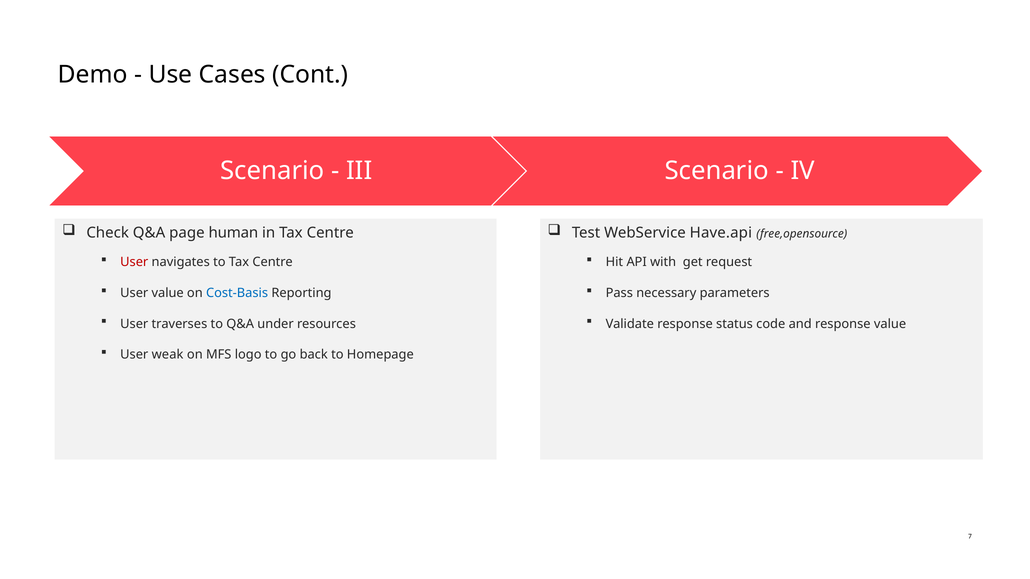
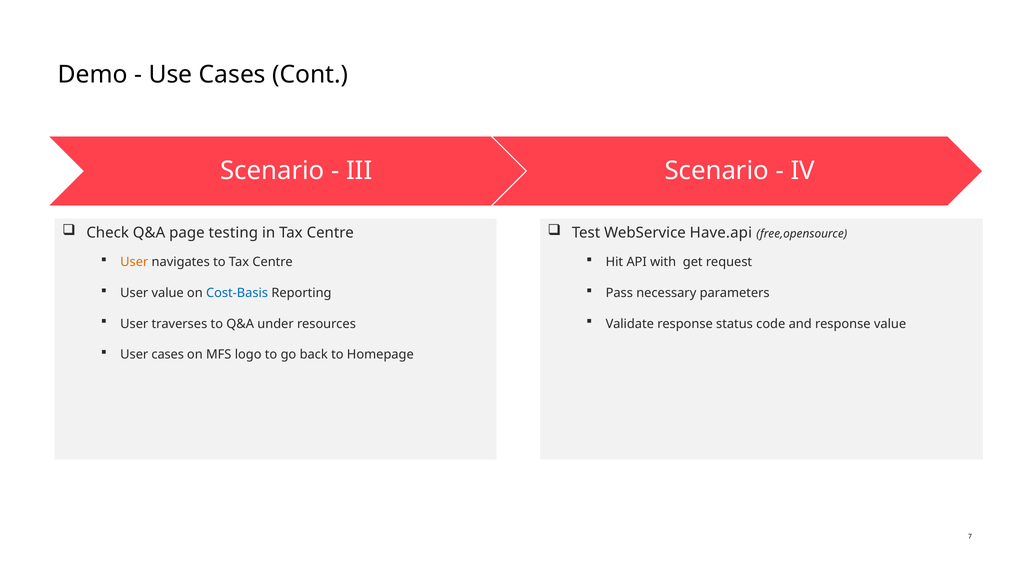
human: human -> testing (233, 233)
User colour: red -> orange (134, 262)
User weak: weak -> cases (168, 355)
